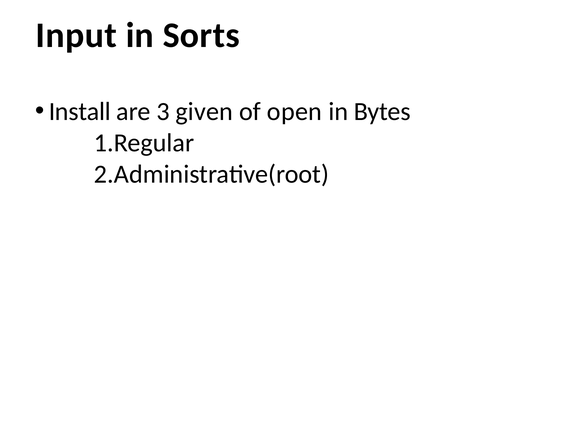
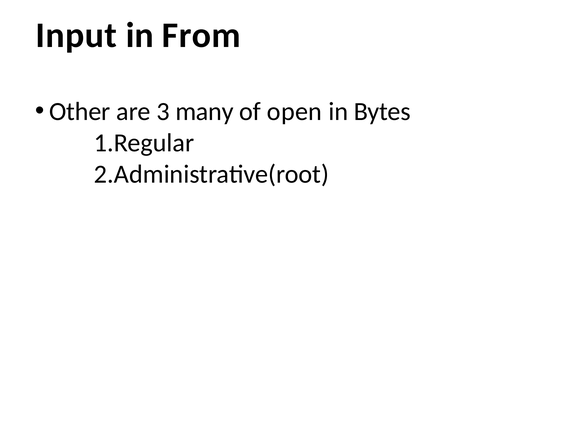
Sorts: Sorts -> From (201, 35)
Install: Install -> Other (80, 112)
given: given -> many (204, 112)
